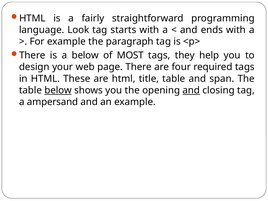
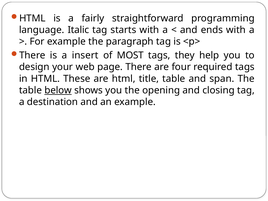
Look: Look -> Italic (78, 30)
a below: below -> insert (85, 55)
and underline: present -> none (191, 90)
ampersand: ampersand -> destination (52, 102)
